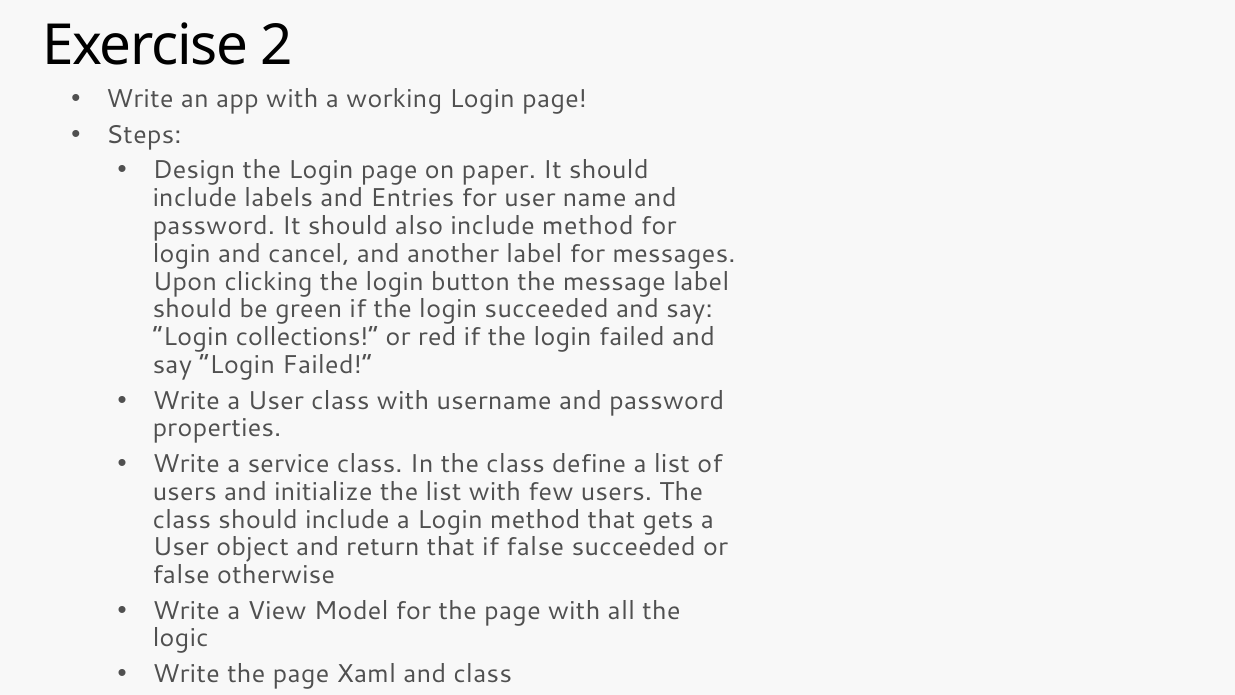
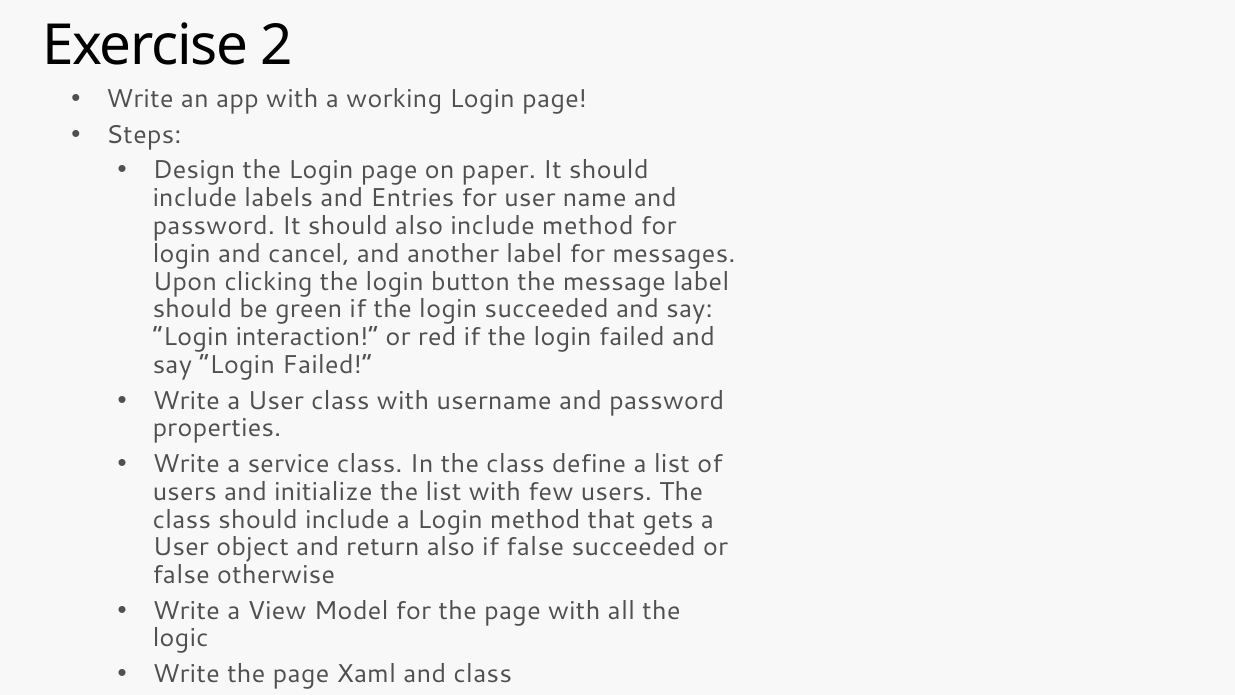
collections: collections -> interaction (307, 337)
return that: that -> also (451, 547)
